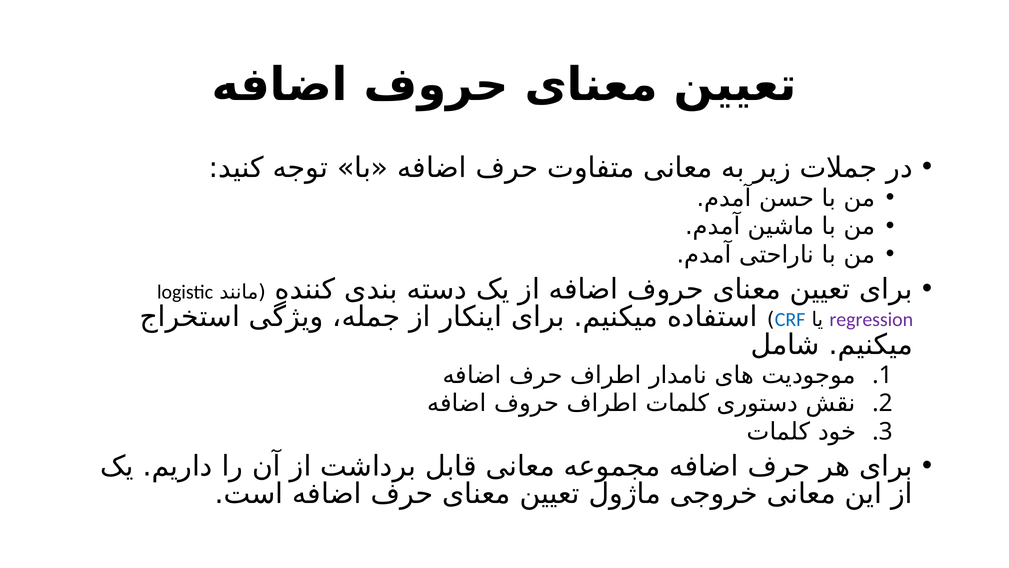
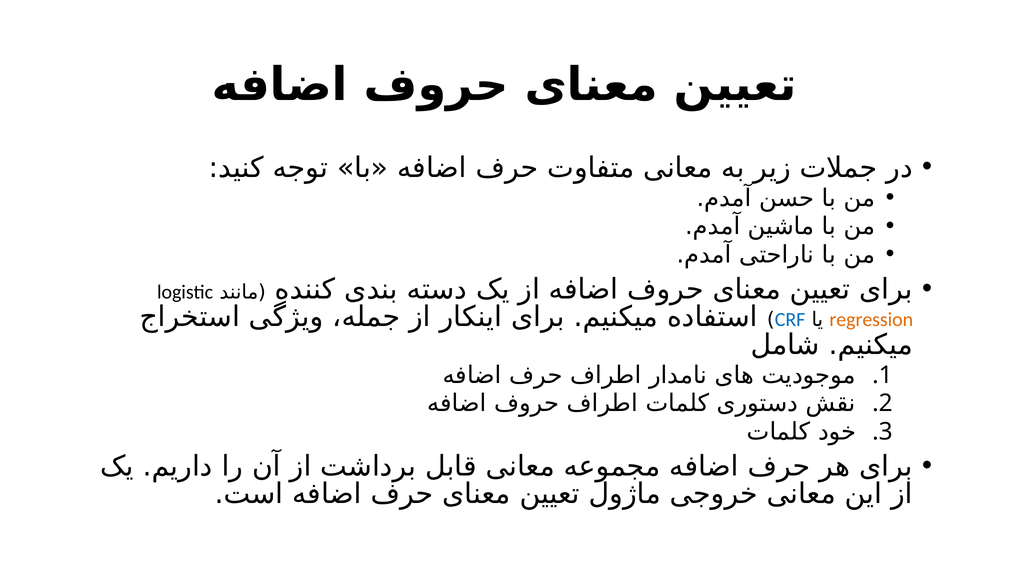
regression colour: purple -> orange (871, 320)
